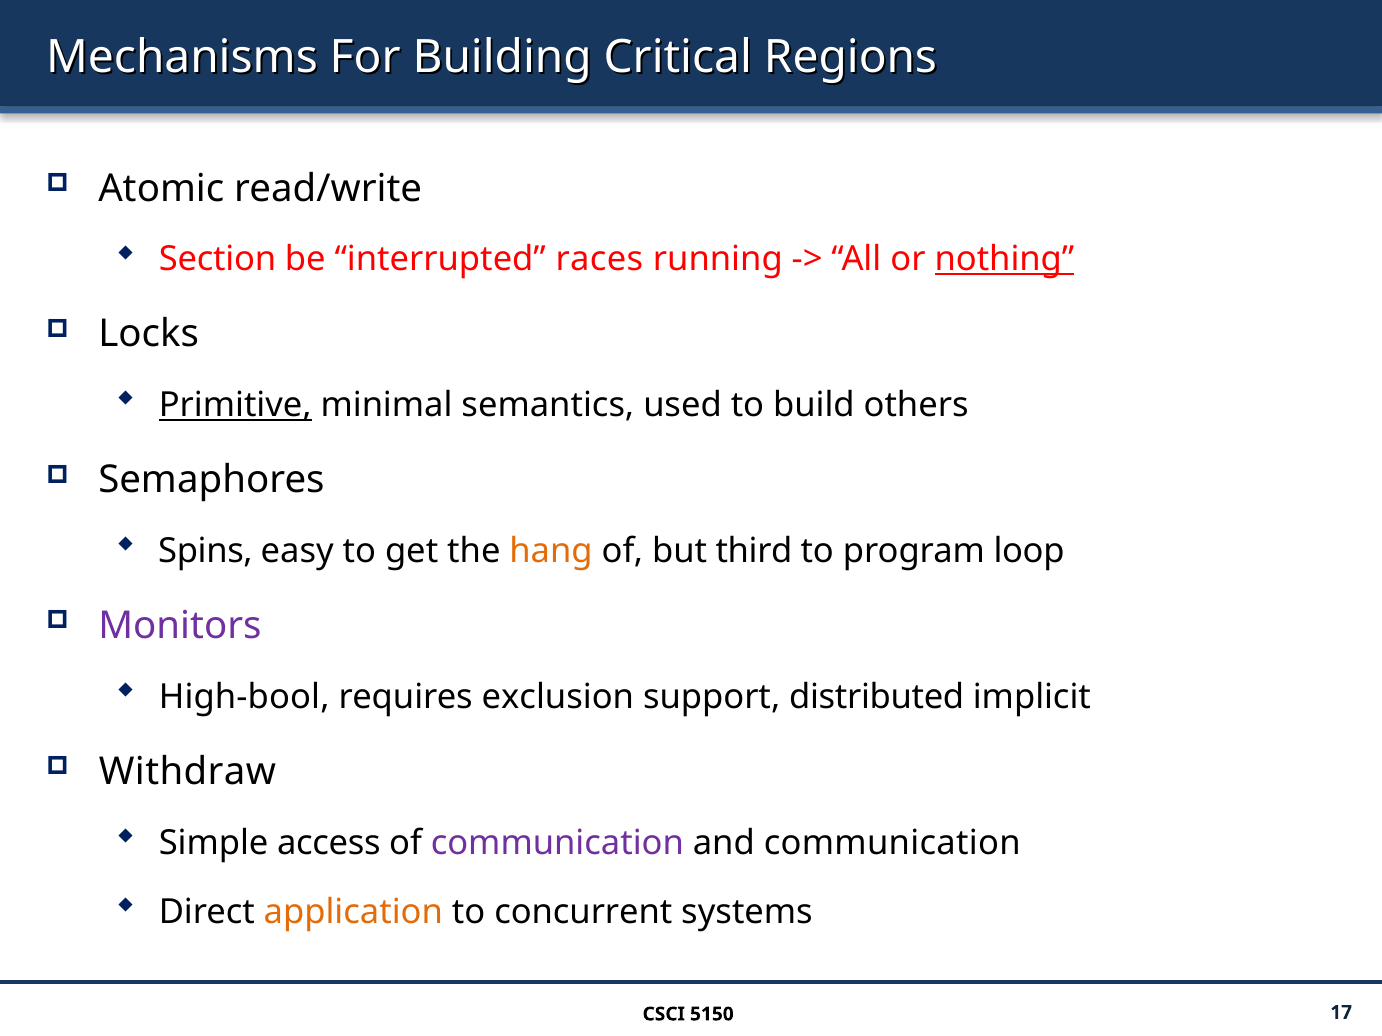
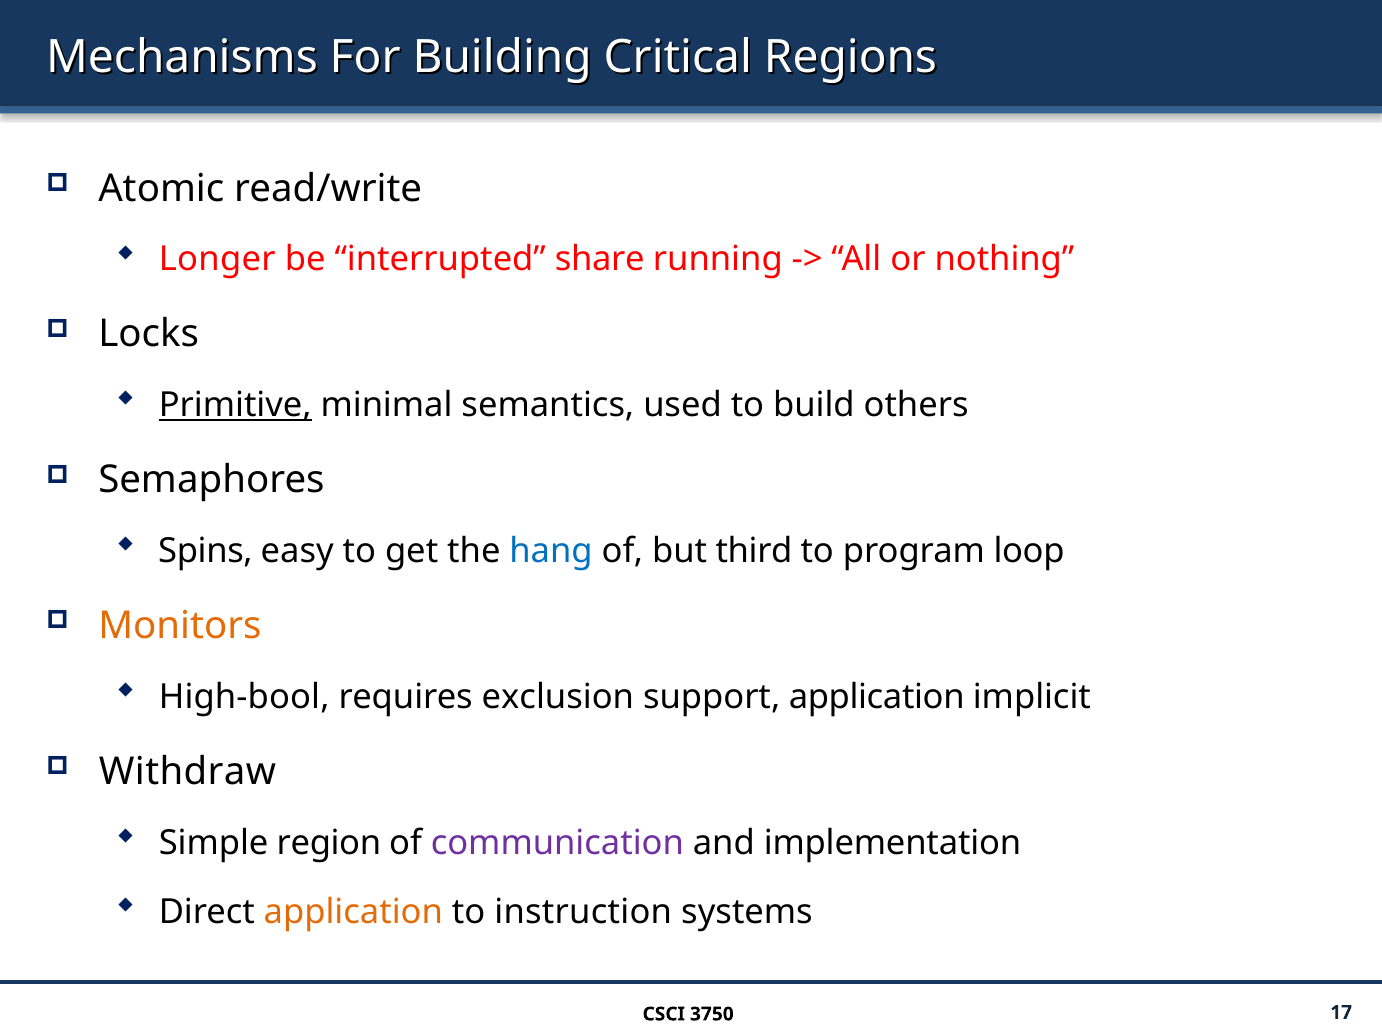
Section: Section -> Longer (217, 260)
races: races -> share (600, 260)
nothing underline: present -> none (1004, 260)
hang colour: orange -> blue (551, 551)
Monitors colour: purple -> orange (180, 626)
support distributed: distributed -> application (877, 697)
access: access -> region (329, 843)
and communication: communication -> implementation (892, 843)
concurrent: concurrent -> instruction (583, 912)
5150: 5150 -> 3750 (712, 1015)
